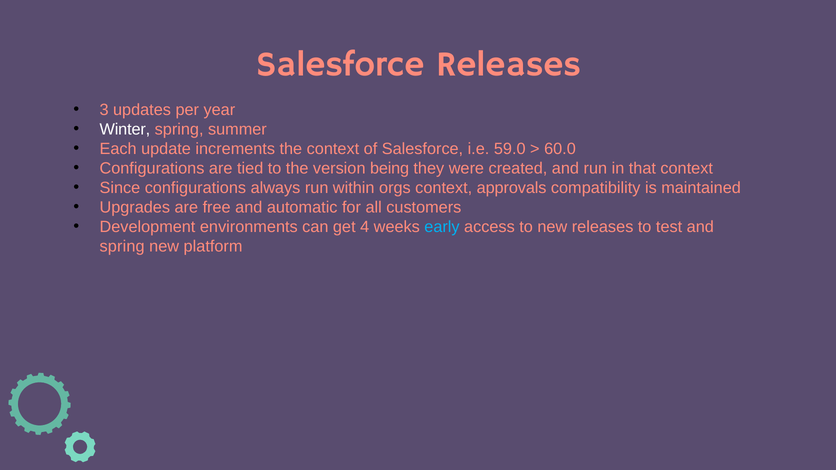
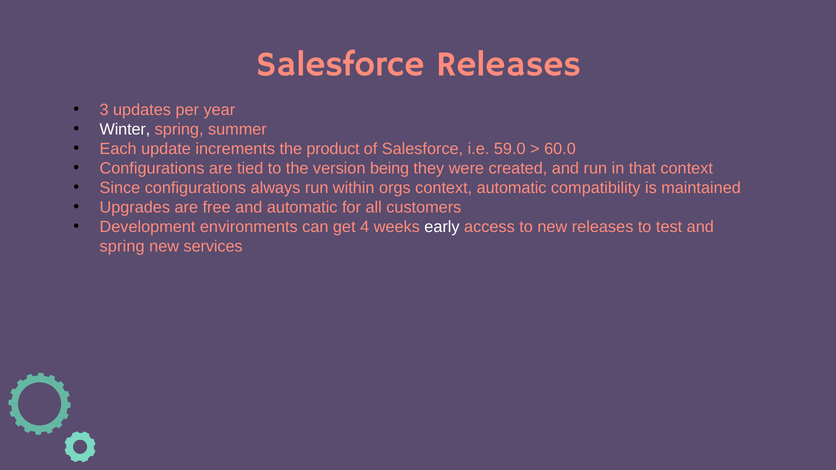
the context: context -> product (333, 149)
context approvals: approvals -> automatic (512, 188)
early colour: light blue -> white (442, 227)
platform: platform -> services (213, 247)
